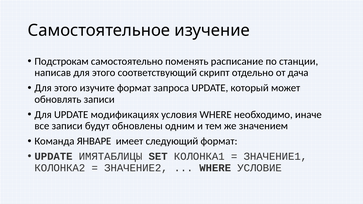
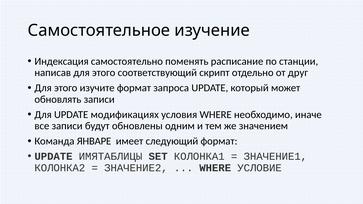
Подстрокам: Подстрокам -> Индексация (62, 61)
дача: дача -> друг (298, 73)
